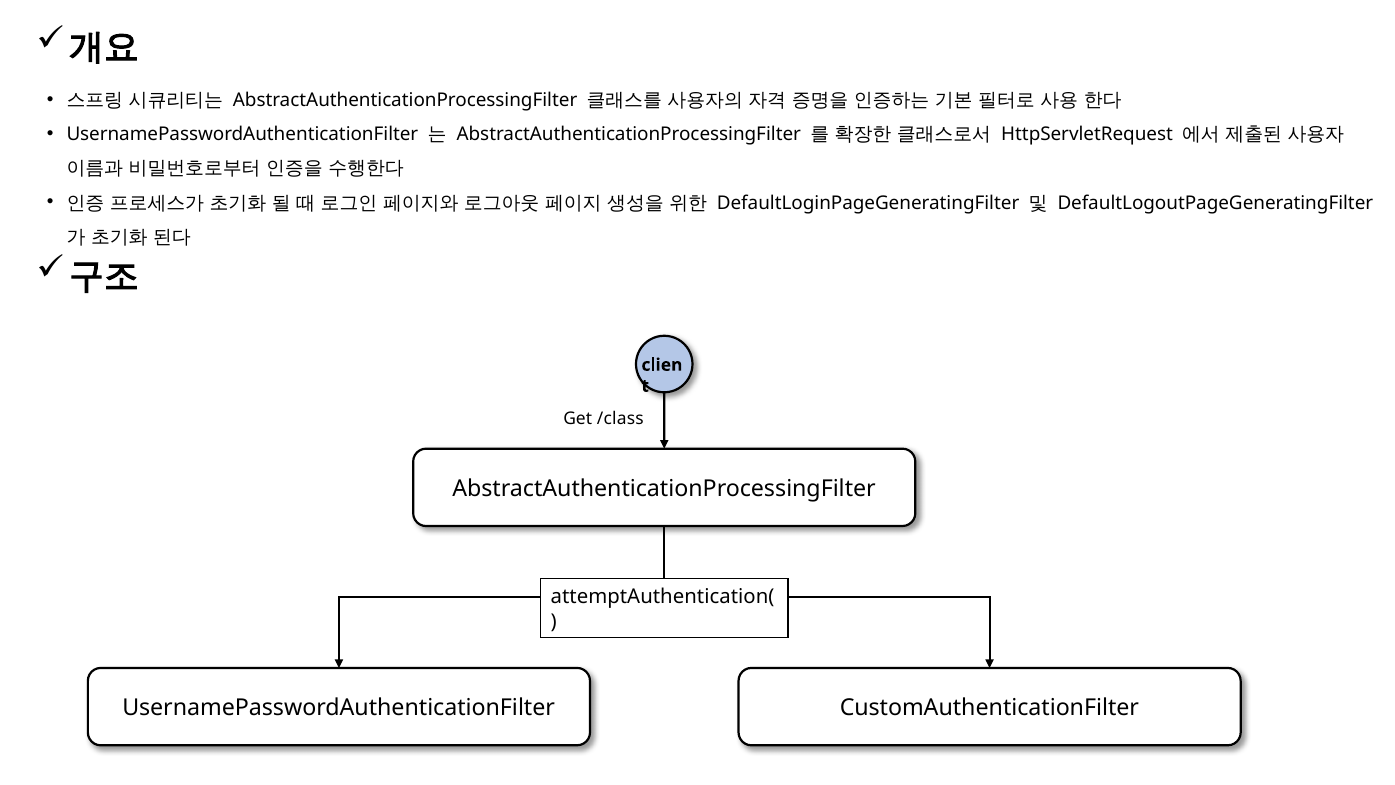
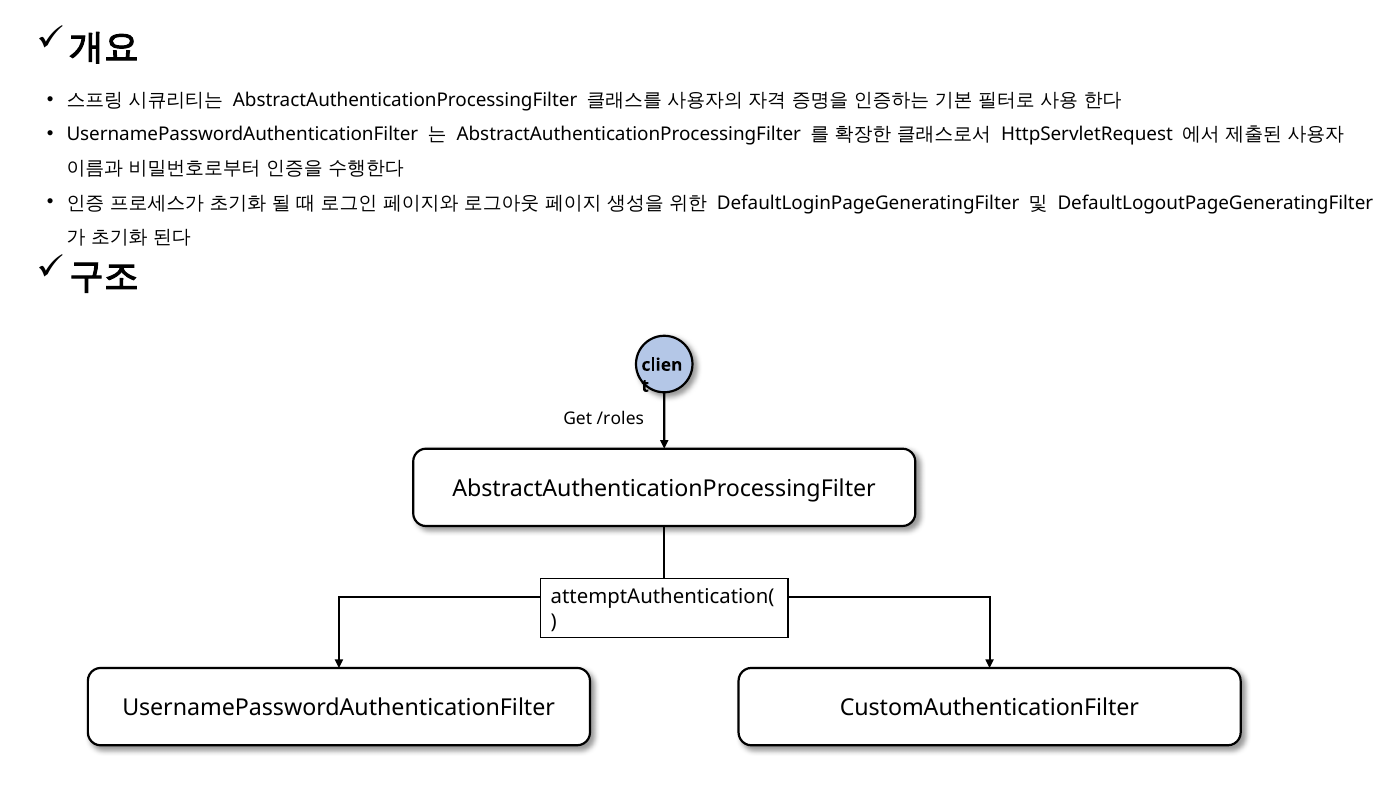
/class: /class -> /roles (620, 418)
